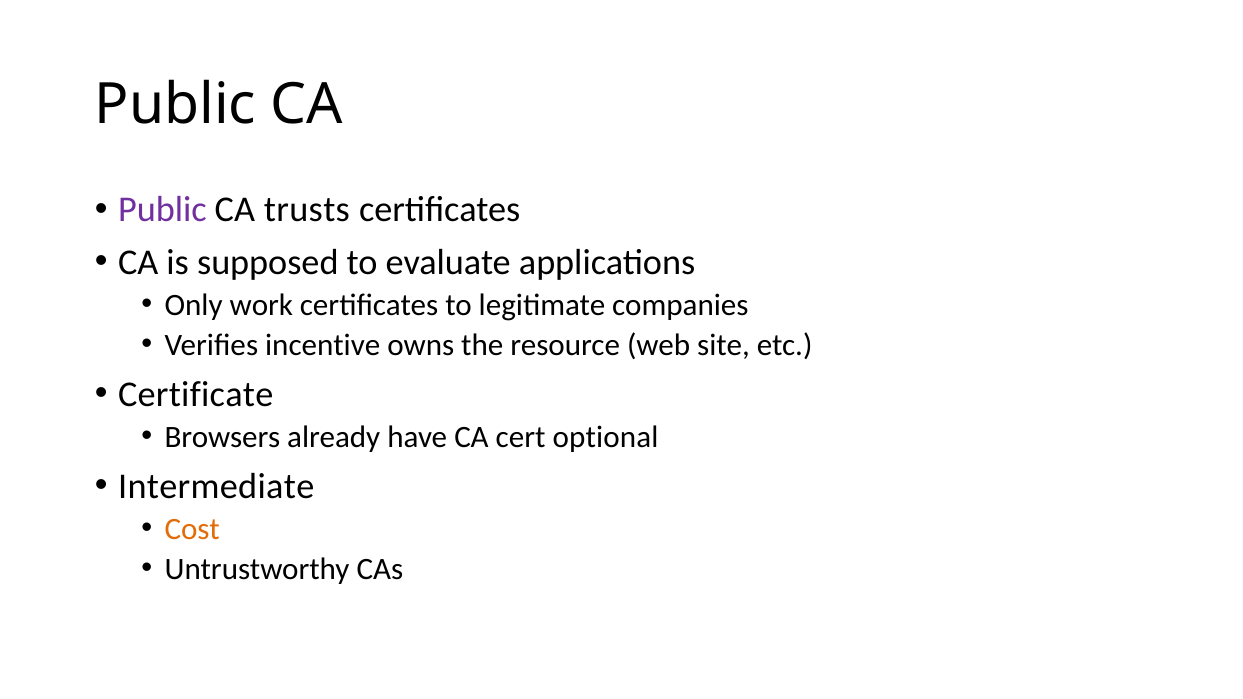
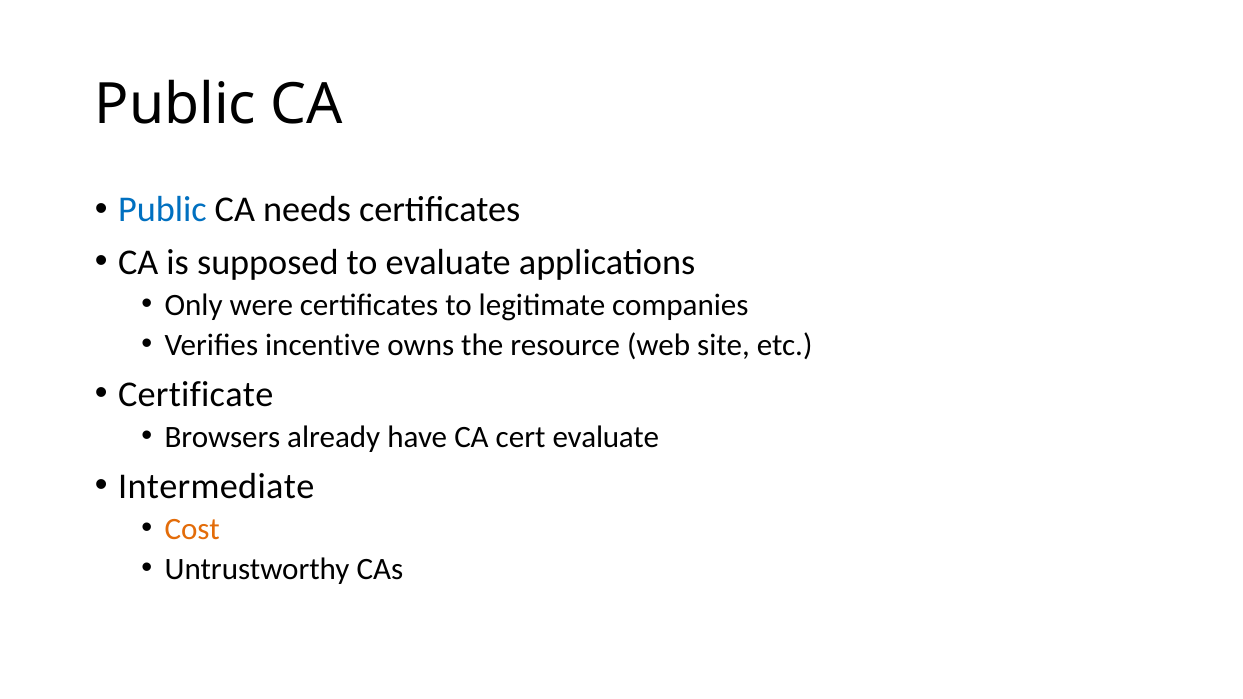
Public colour: purple -> blue (162, 210)
trusts: trusts -> needs (307, 210)
work: work -> were (261, 305)
cert optional: optional -> evaluate (606, 437)
